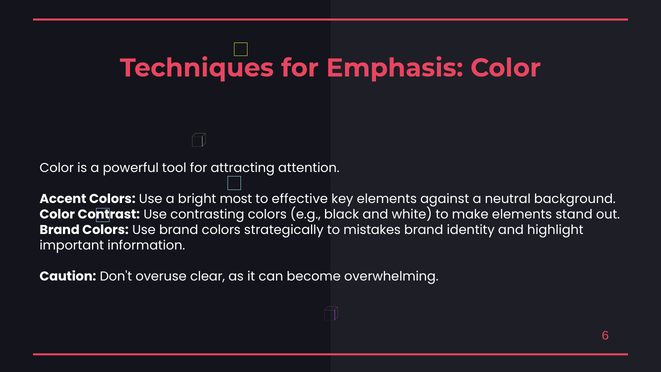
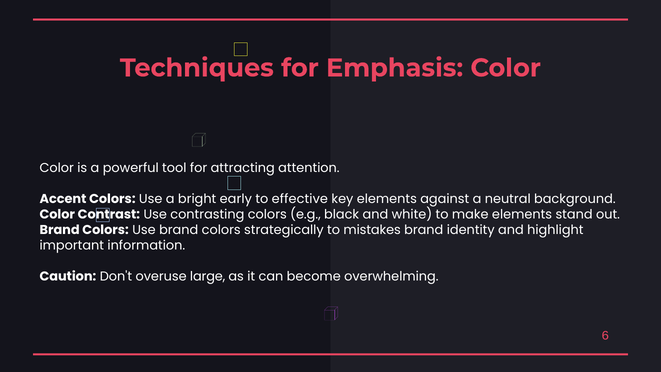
most: most -> early (236, 199)
clear: clear -> large (208, 276)
